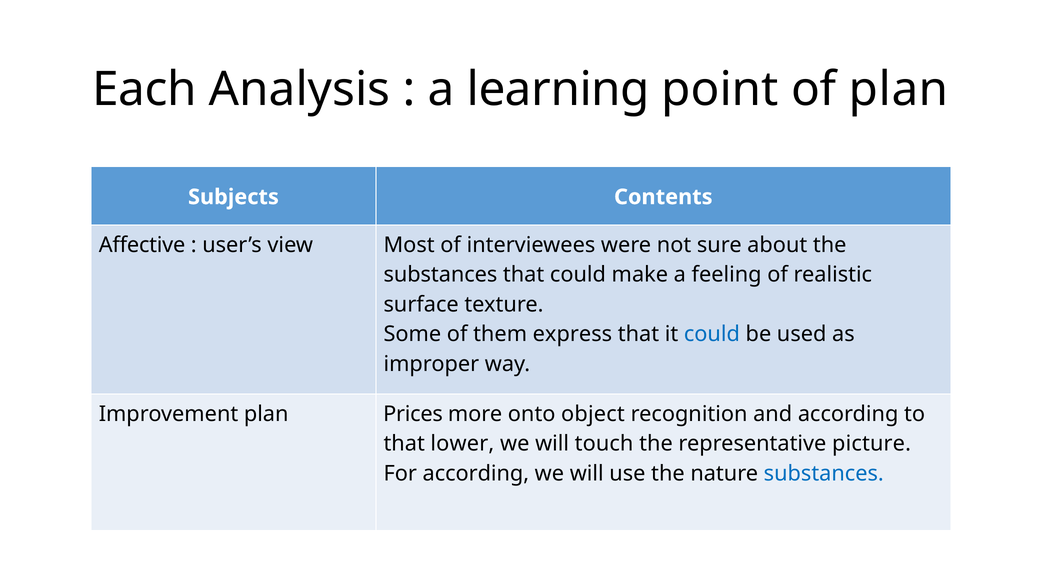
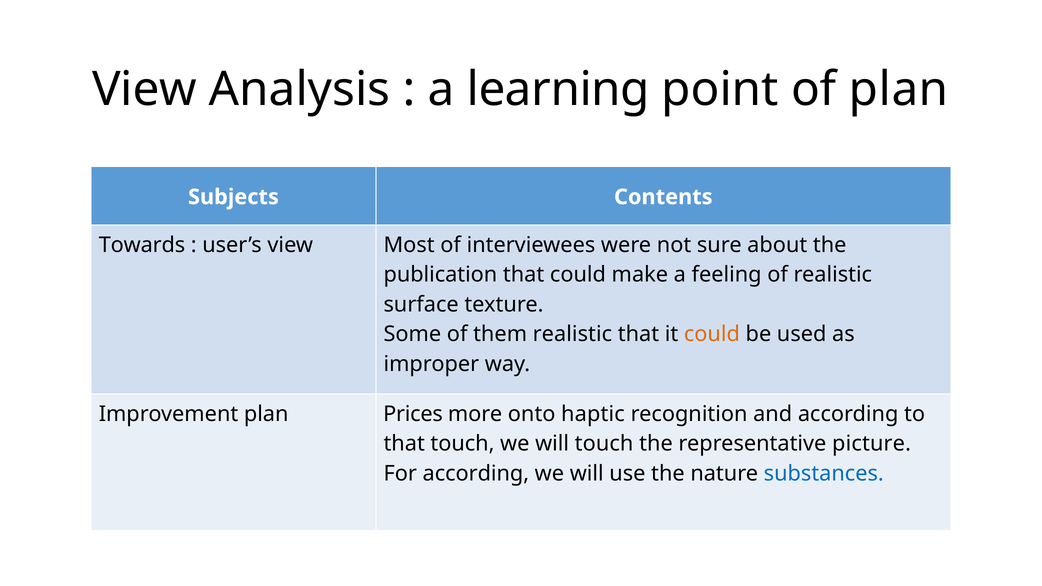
Each: Each -> View (144, 90)
Affective: Affective -> Towards (142, 245)
substances: substances -> publication (440, 275)
them express: express -> realistic (572, 334)
could colour: blue -> orange (712, 334)
object: object -> haptic (593, 414)
that lower: lower -> touch (462, 444)
